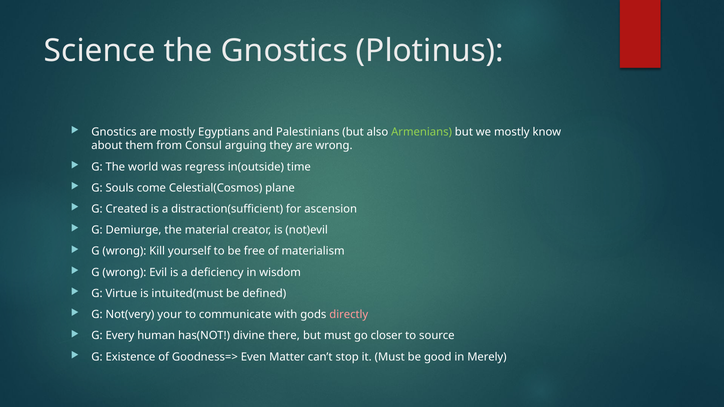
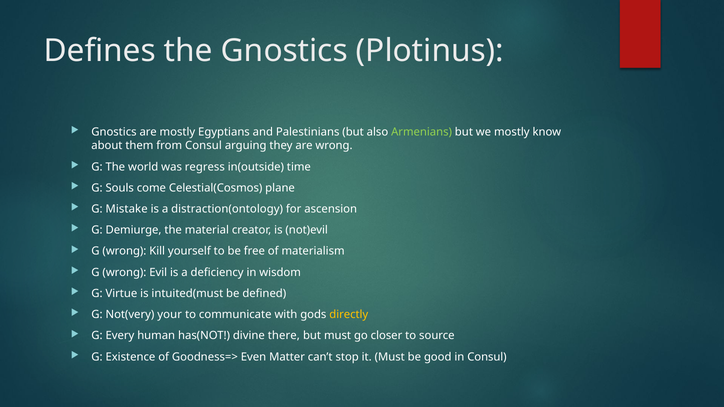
Science: Science -> Defines (100, 51)
Created: Created -> Mistake (127, 209)
distraction(sufficient: distraction(sufficient -> distraction(ontology (227, 209)
directly colour: pink -> yellow (349, 315)
in Merely: Merely -> Consul (487, 357)
